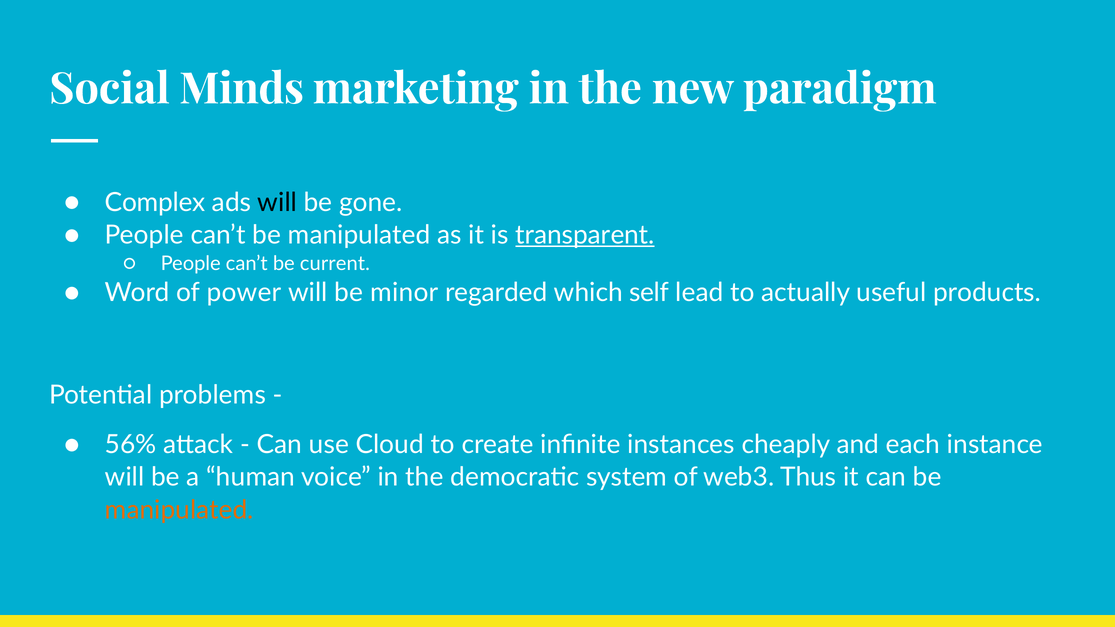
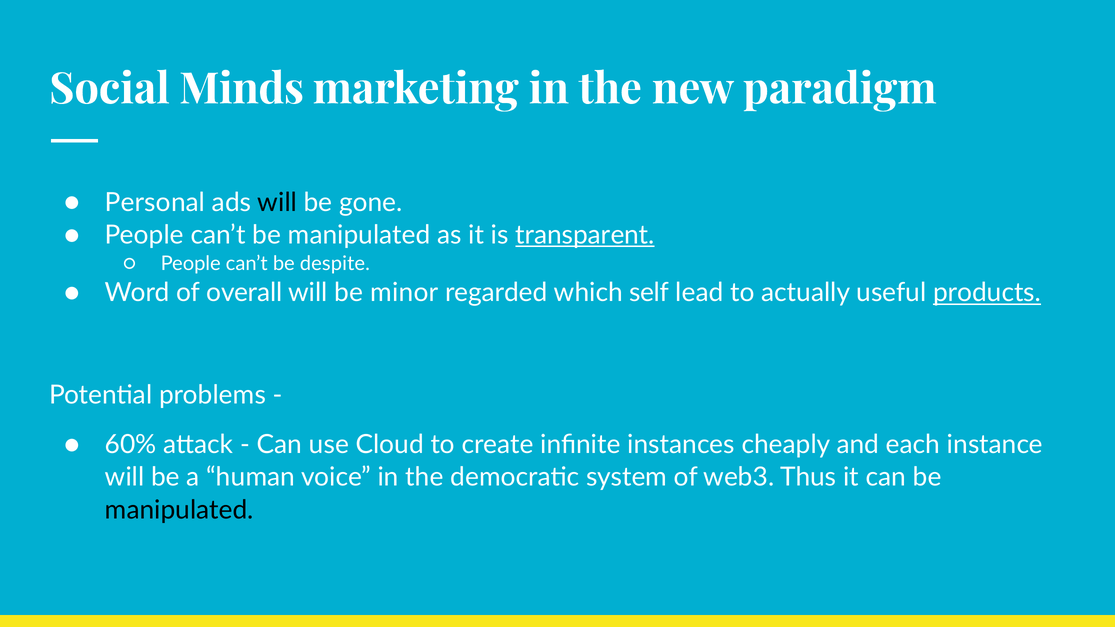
Complex: Complex -> Personal (155, 202)
current: current -> despite (335, 263)
power: power -> overall (244, 293)
products underline: none -> present (987, 293)
56%: 56% -> 60% (131, 445)
manipulated colour: orange -> black (179, 510)
